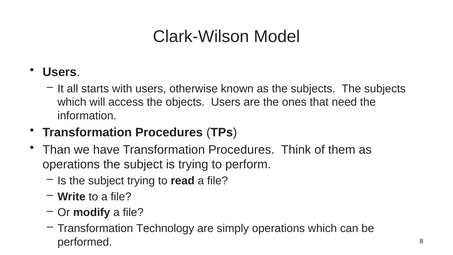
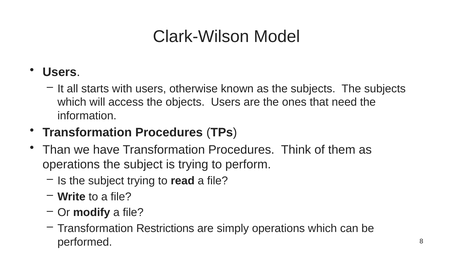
Technology: Technology -> Restrictions (165, 228)
